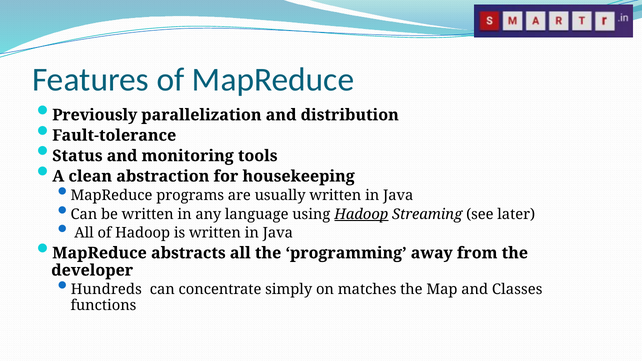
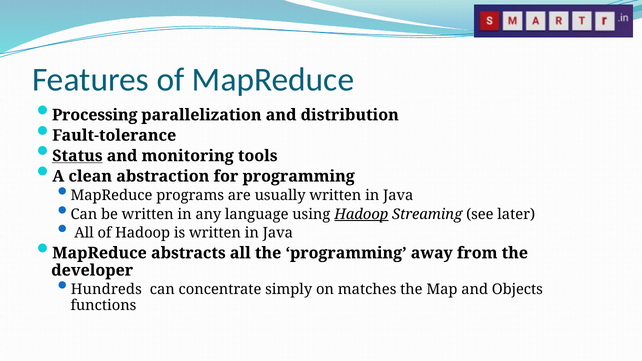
Previously: Previously -> Processing (95, 115)
Status underline: none -> present (77, 156)
for housekeeping: housekeeping -> programming (299, 176)
Classes: Classes -> Objects (517, 290)
